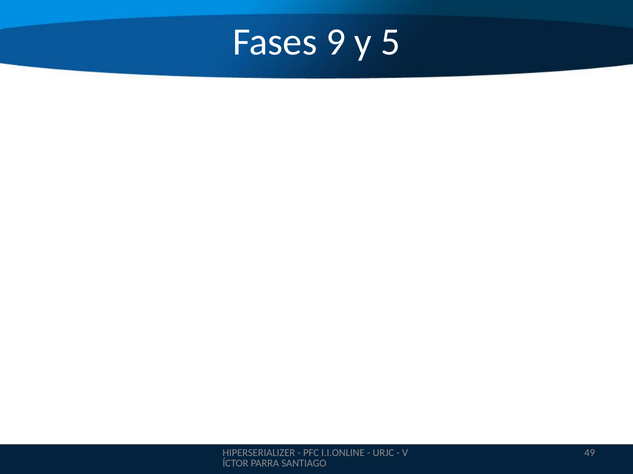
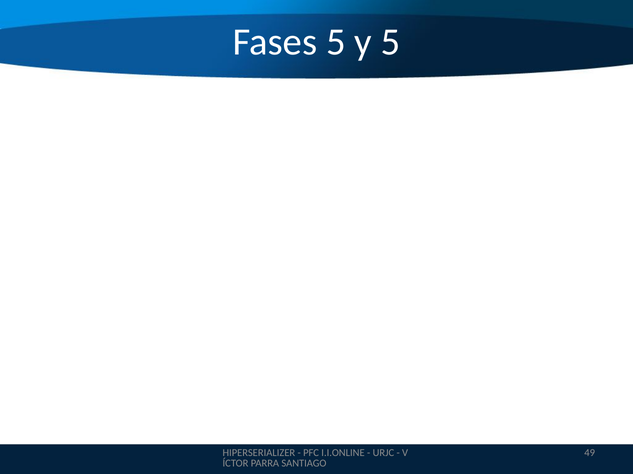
Fases 9: 9 -> 5 (336, 42)
